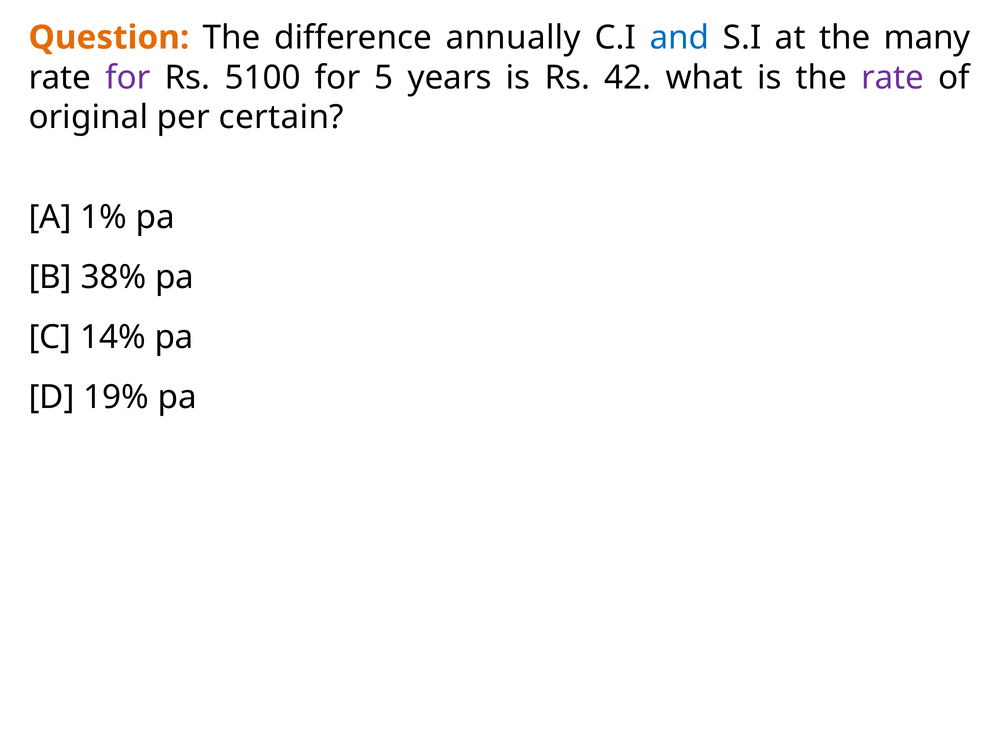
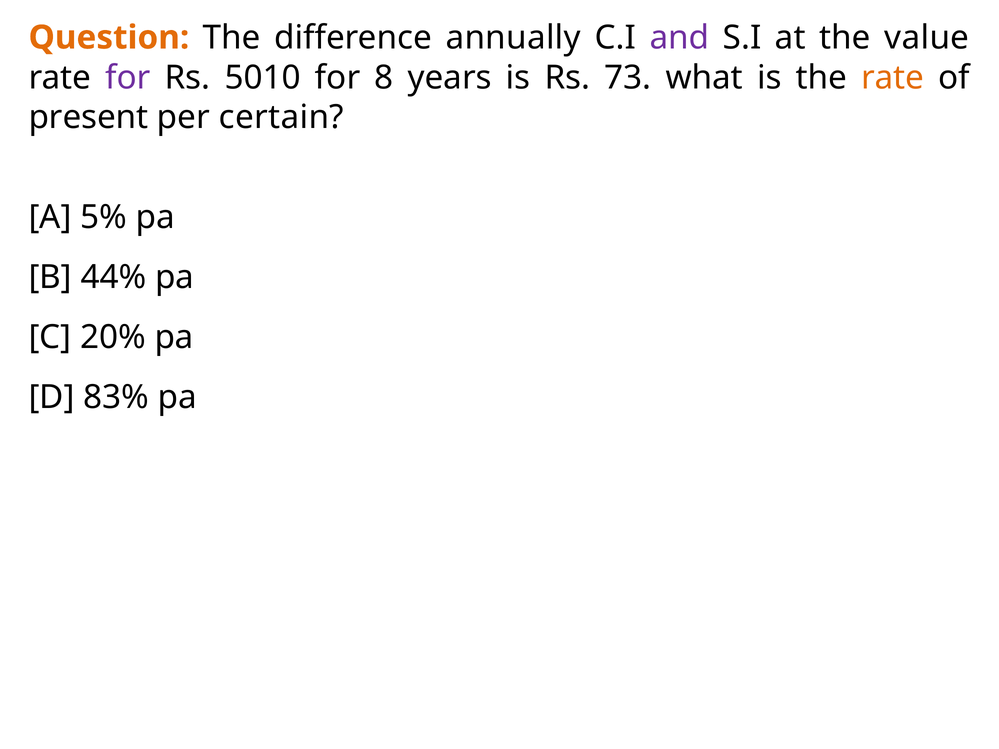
and colour: blue -> purple (679, 38)
many: many -> value (927, 38)
5100: 5100 -> 5010 (263, 78)
5: 5 -> 8 (384, 78)
42: 42 -> 73 (628, 78)
rate colour: purple -> orange (893, 78)
original: original -> present (88, 118)
1%: 1% -> 5% (104, 217)
38%: 38% -> 44% (114, 277)
14%: 14% -> 20% (113, 337)
19%: 19% -> 83% (116, 397)
